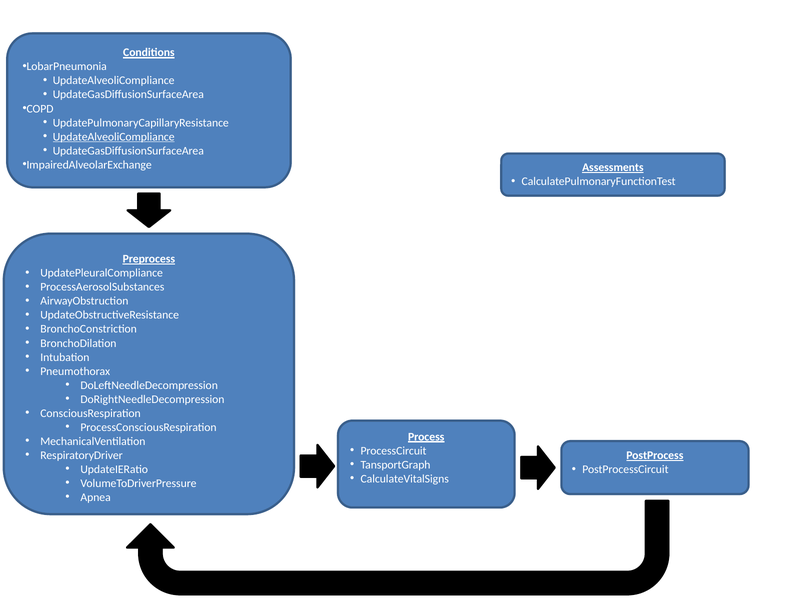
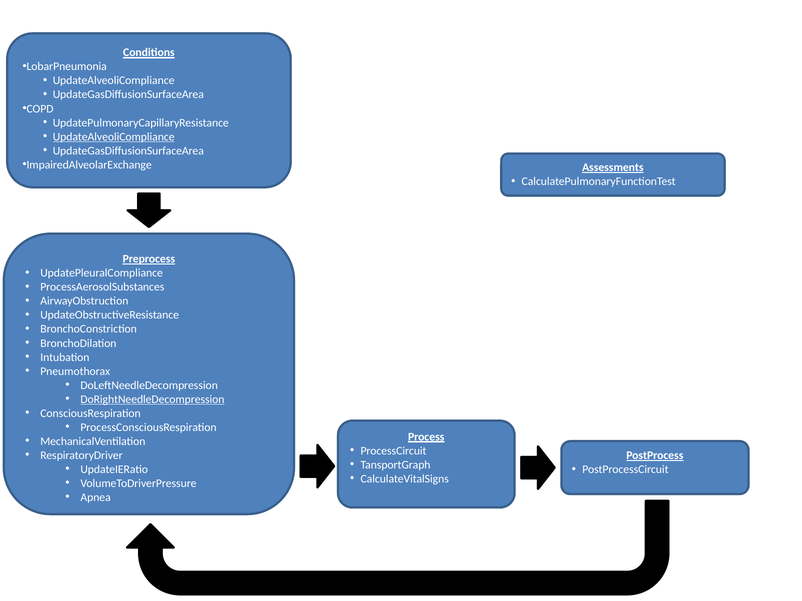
DoRightNeedleDecompression underline: none -> present (152, 400)
